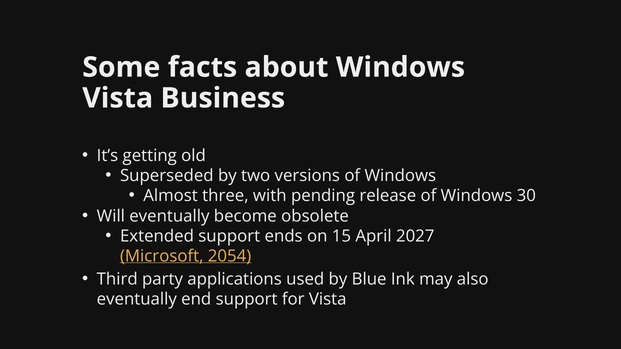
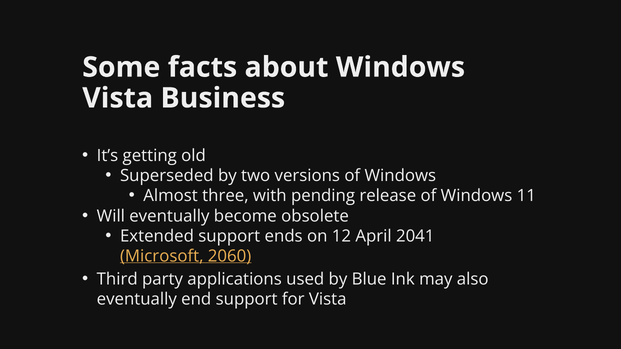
30: 30 -> 11 (526, 196)
15: 15 -> 12 (341, 236)
2027: 2027 -> 2041 (415, 236)
2054: 2054 -> 2060 (230, 257)
